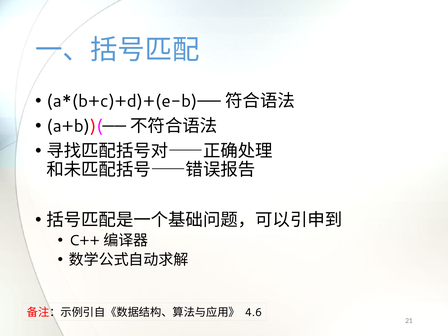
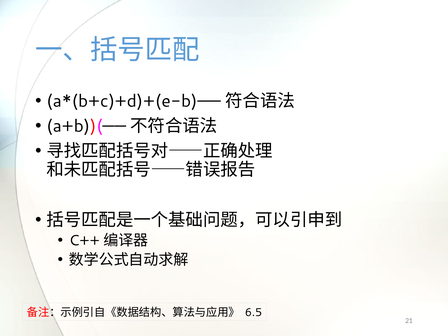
4.6: 4.6 -> 6.5 (254, 312)
